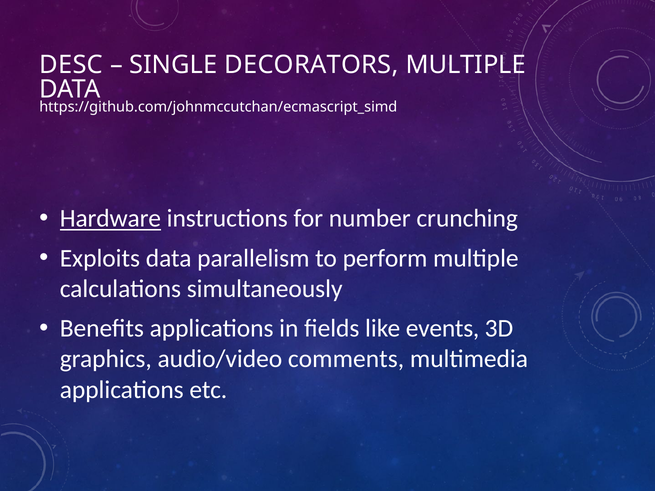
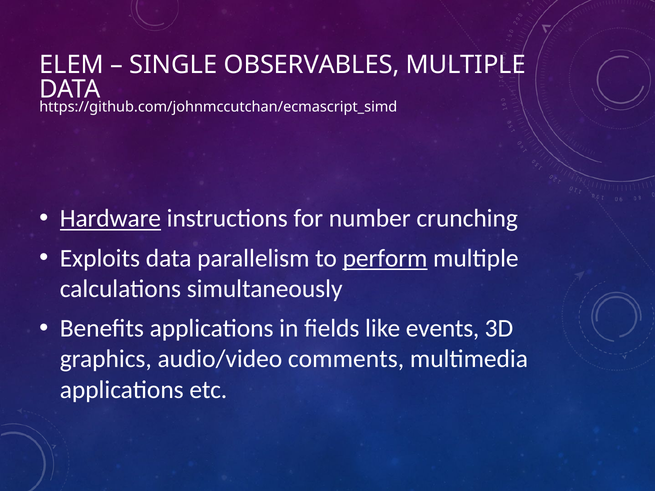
DESC: DESC -> ELEM (71, 65)
DECORATORS: DECORATORS -> OBSERVABLES (312, 65)
perform underline: none -> present (385, 258)
